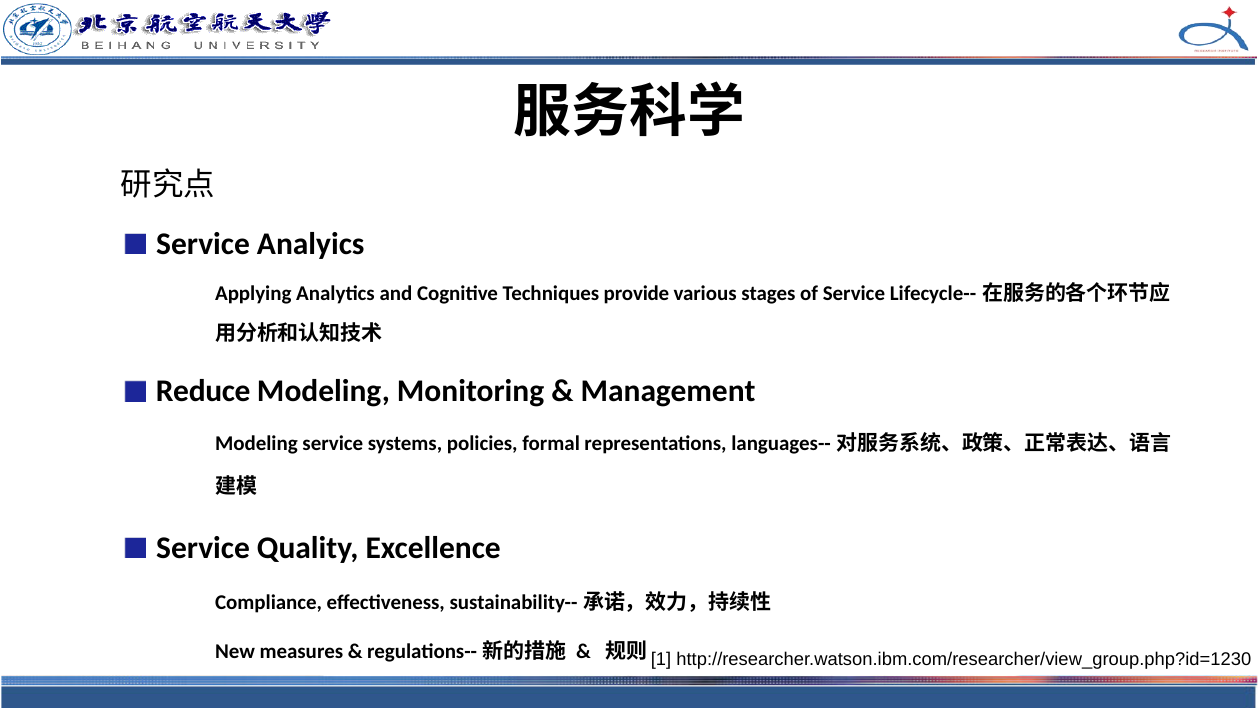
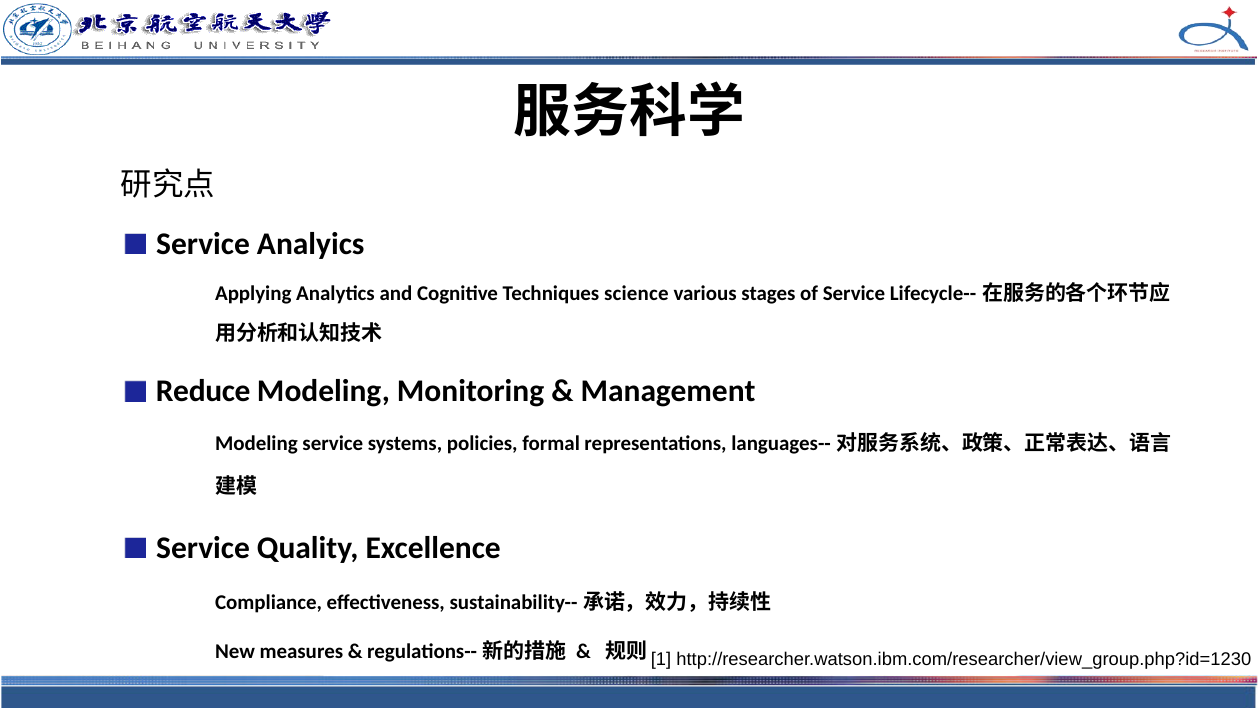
provide: provide -> science (636, 294)
